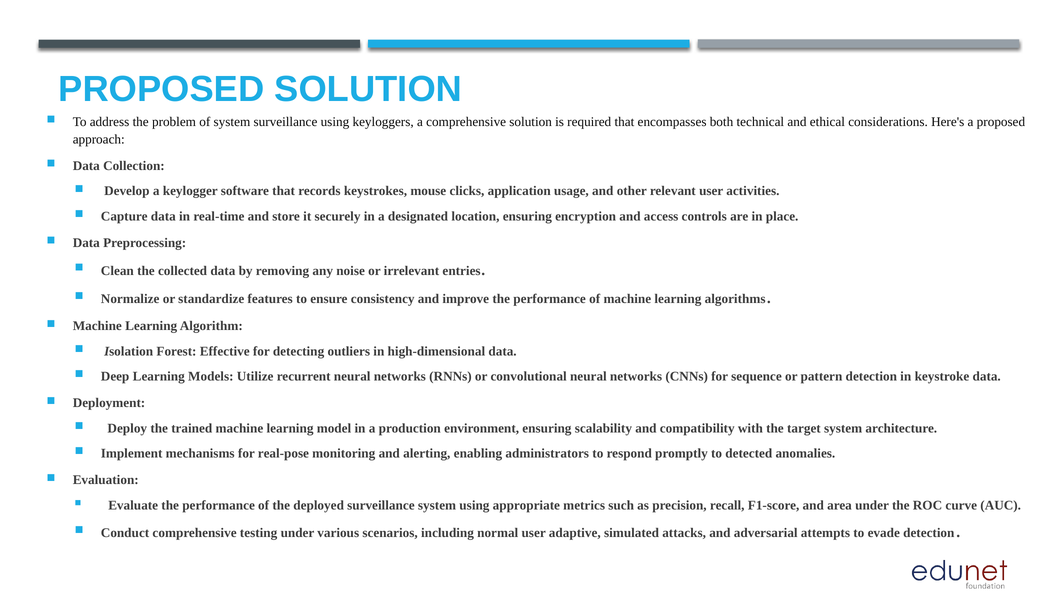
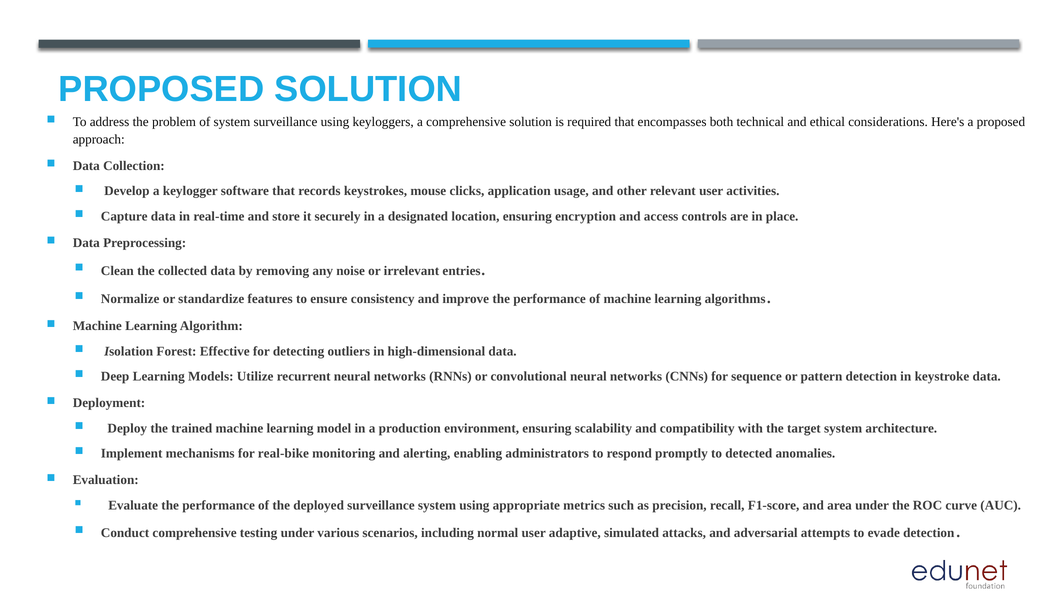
real-pose: real-pose -> real-bike (283, 453)
